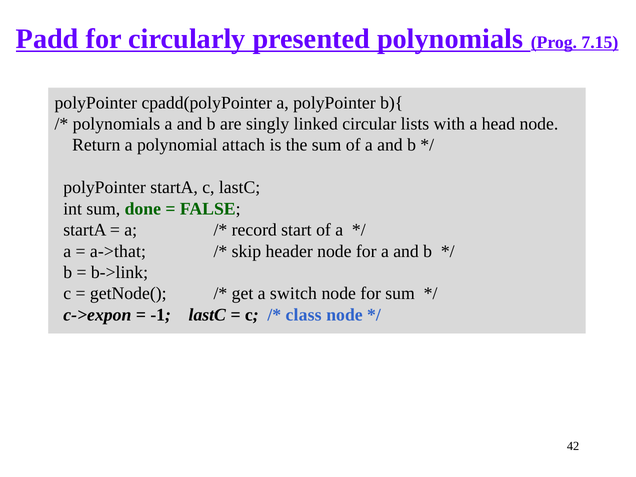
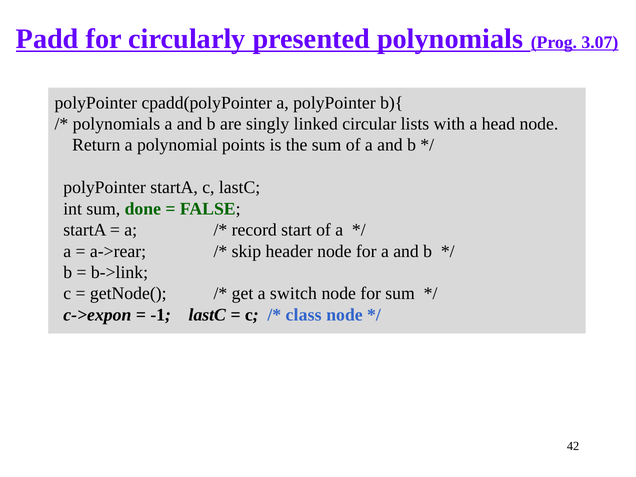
7.15: 7.15 -> 3.07 (600, 42)
attach: attach -> points (244, 145)
a->that: a->that -> a->rear (118, 251)
